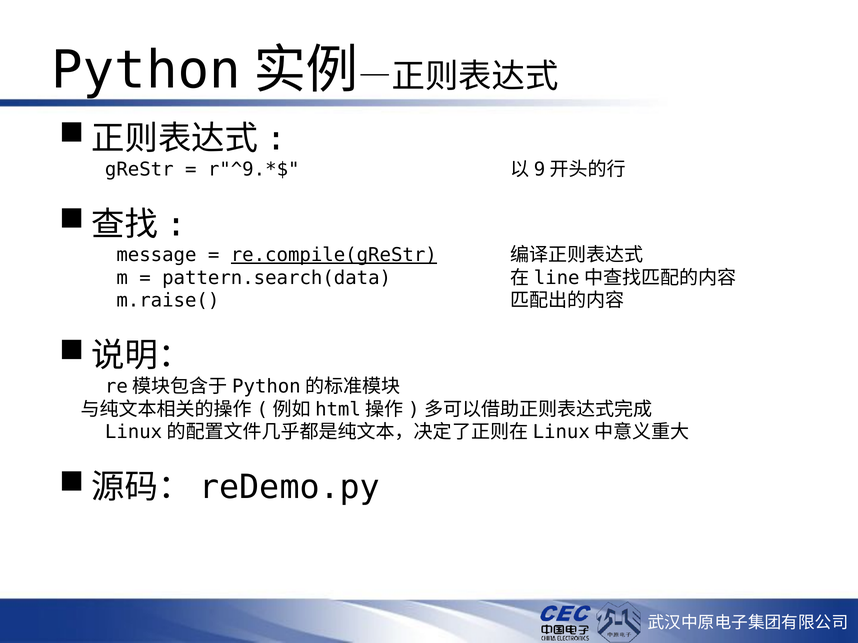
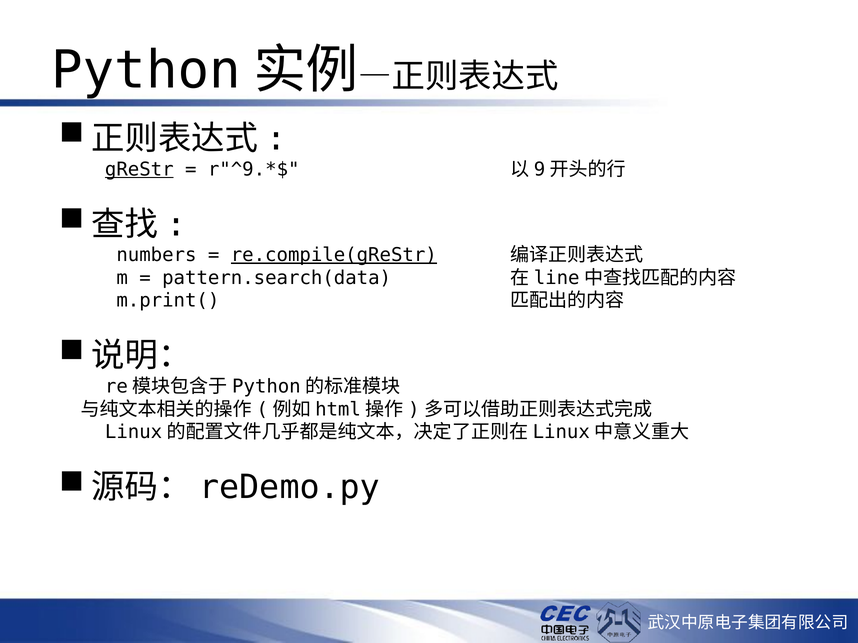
gReStr underline: none -> present (139, 169)
message: message -> numbers (156, 255)
m.raise(: m.raise( -> m.print( (168, 301)
